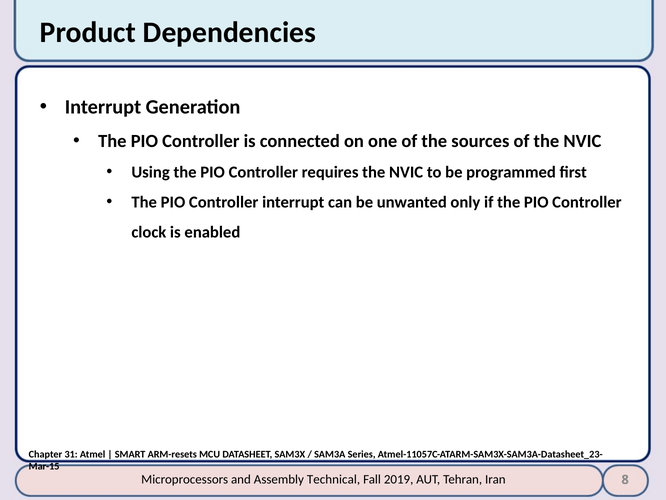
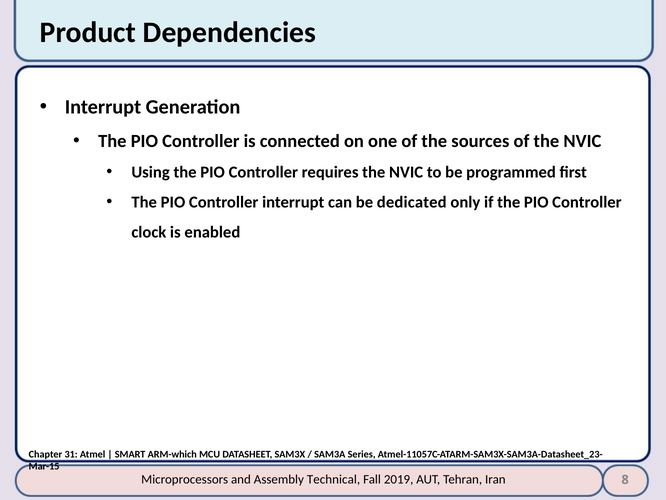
unwanted: unwanted -> dedicated (412, 202)
ARM-resets: ARM-resets -> ARM-which (172, 454)
